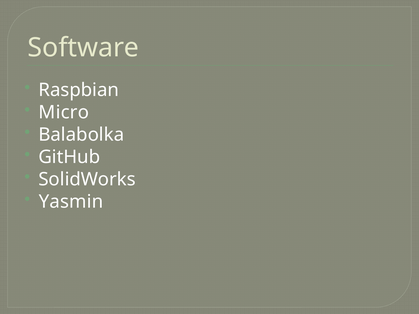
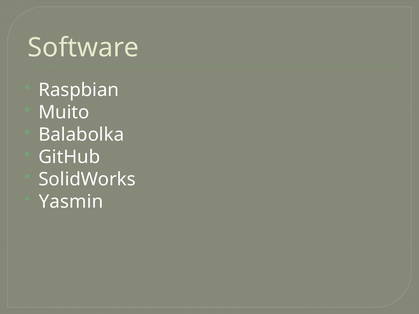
Micro: Micro -> Muito (64, 112)
